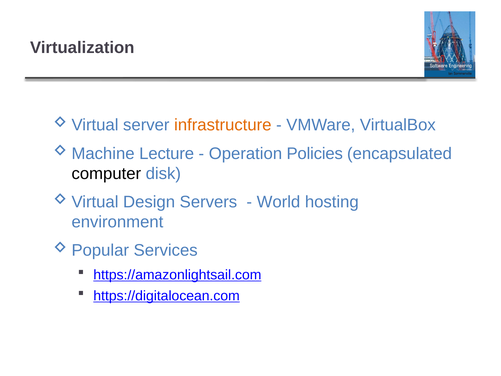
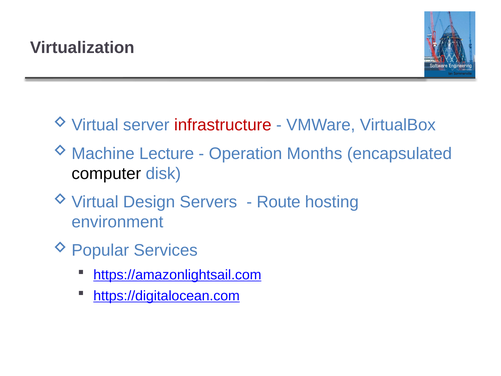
infrastructure colour: orange -> red (223, 125)
Policies: Policies -> Months (315, 153)
World: World -> Route (279, 202)
